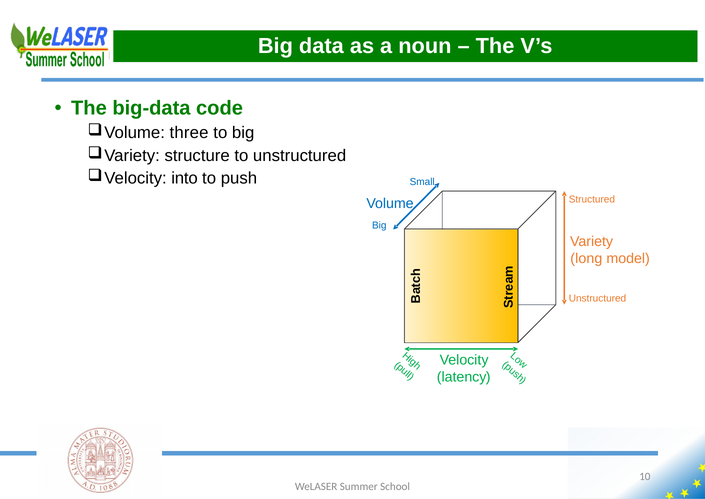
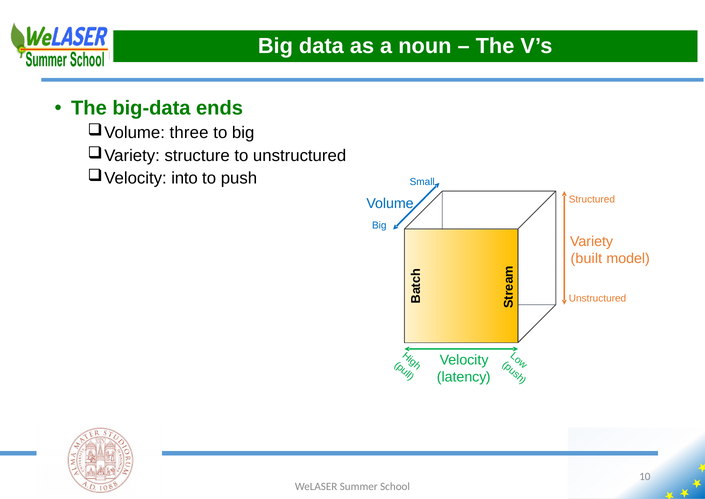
code: code -> ends (220, 108)
long: long -> built (586, 258)
